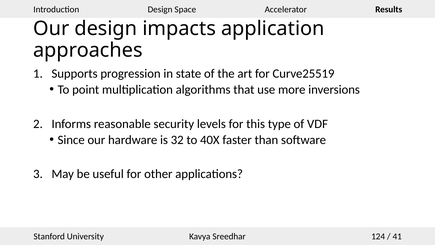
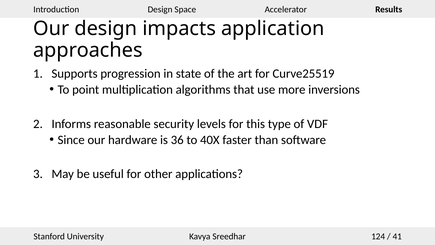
32: 32 -> 36 (177, 140)
